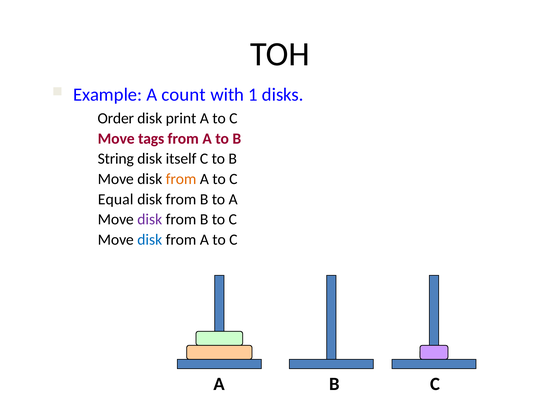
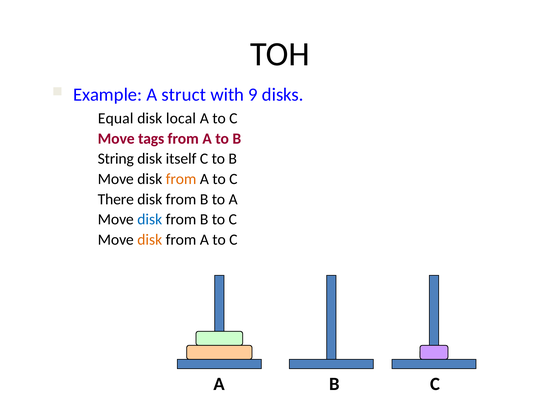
count: count -> struct (184, 95)
1: 1 -> 9 (253, 95)
Order: Order -> Equal (116, 118)
print: print -> local (181, 118)
Equal: Equal -> There (116, 199)
disk colour: purple -> blue (150, 220)
disk colour: blue -> orange (150, 240)
